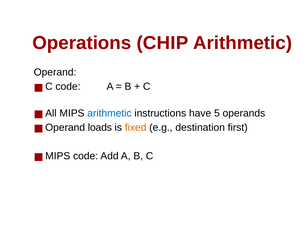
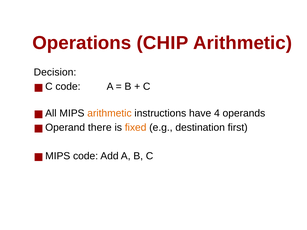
Operand: Operand -> Decision (55, 72)
arithmetic colour: blue -> orange (109, 113)
5: 5 -> 4 (217, 113)
loads: loads -> there (100, 128)
